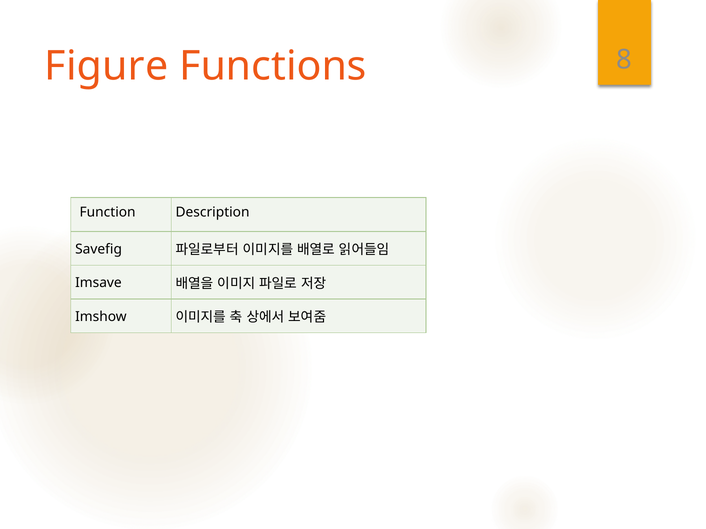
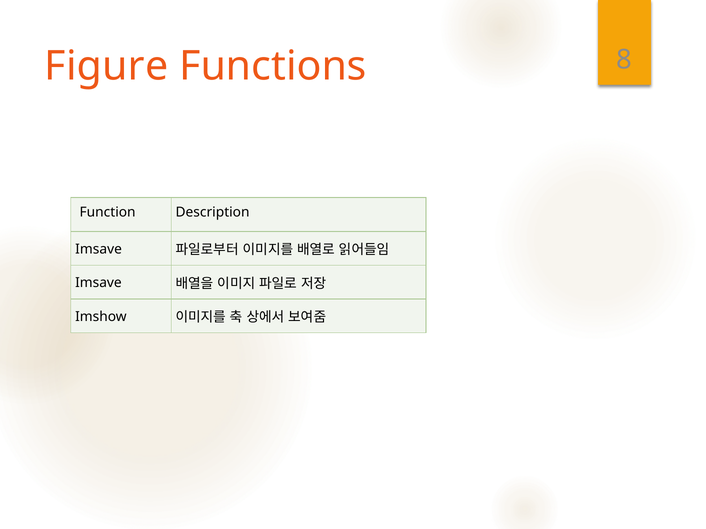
Savefig: Savefig -> Imsave (99, 249)
